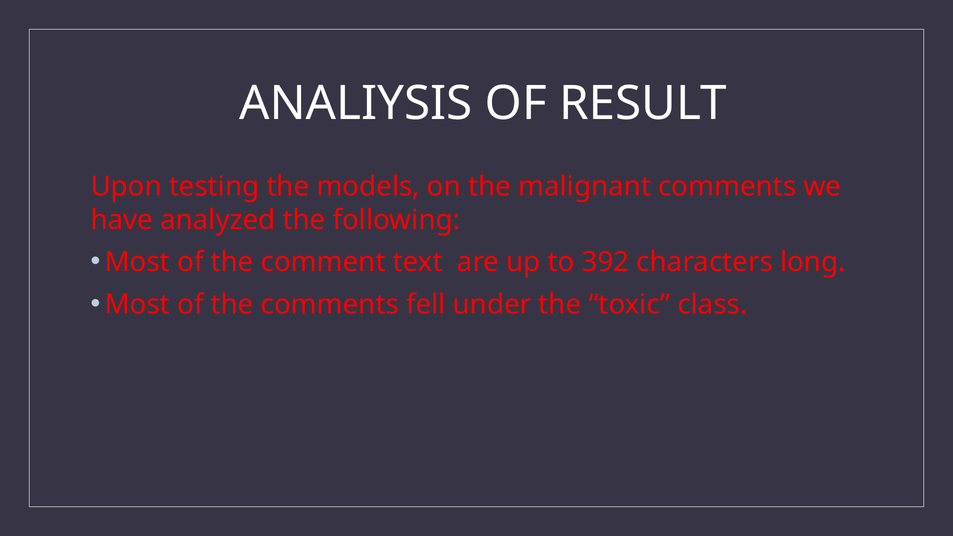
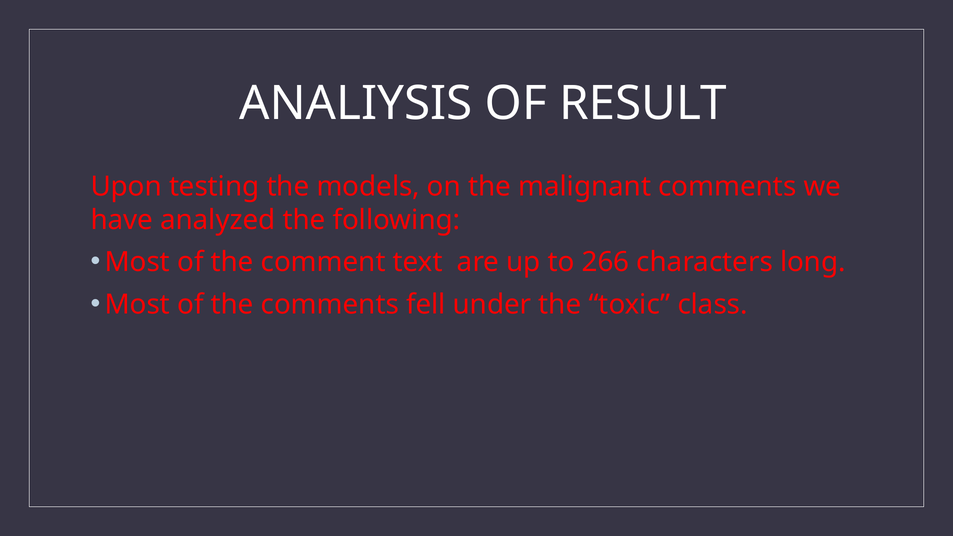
392: 392 -> 266 (606, 262)
